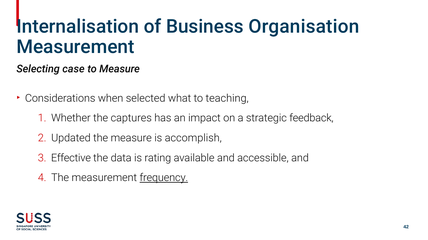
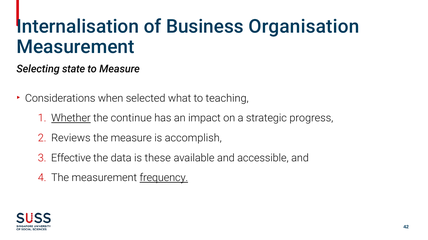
case: case -> state (74, 69)
Whether underline: none -> present (71, 118)
captures: captures -> continue (131, 118)
feedback: feedback -> progress (311, 118)
Updated: Updated -> Reviews (71, 138)
rating: rating -> these (158, 158)
